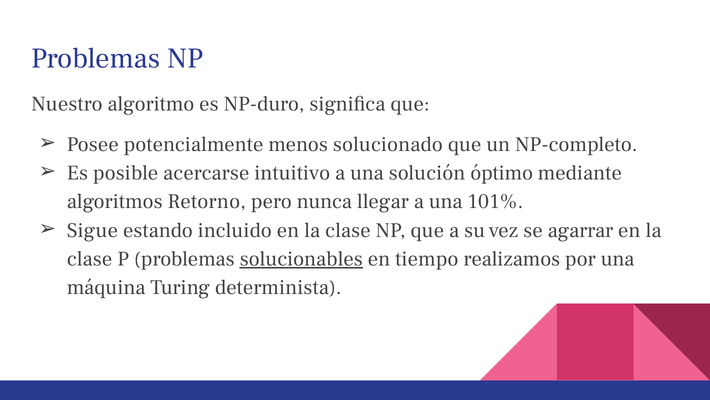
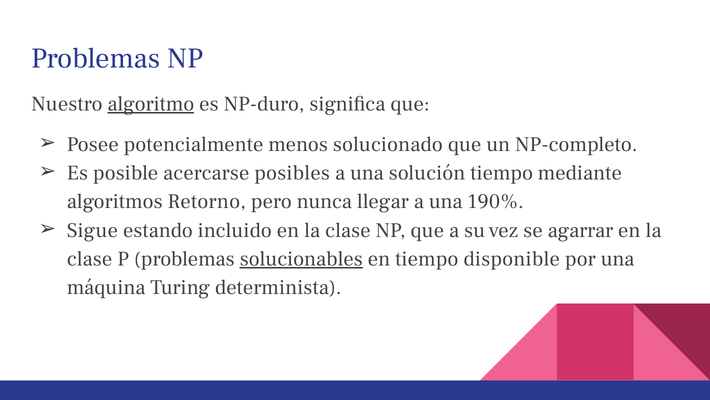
algoritmo underline: none -> present (151, 104)
intuitivo: intuitivo -> posibles (292, 173)
solución óptimo: óptimo -> tiempo (502, 173)
101%: 101% -> 190% (496, 201)
realizamos: realizamos -> disponible (512, 258)
